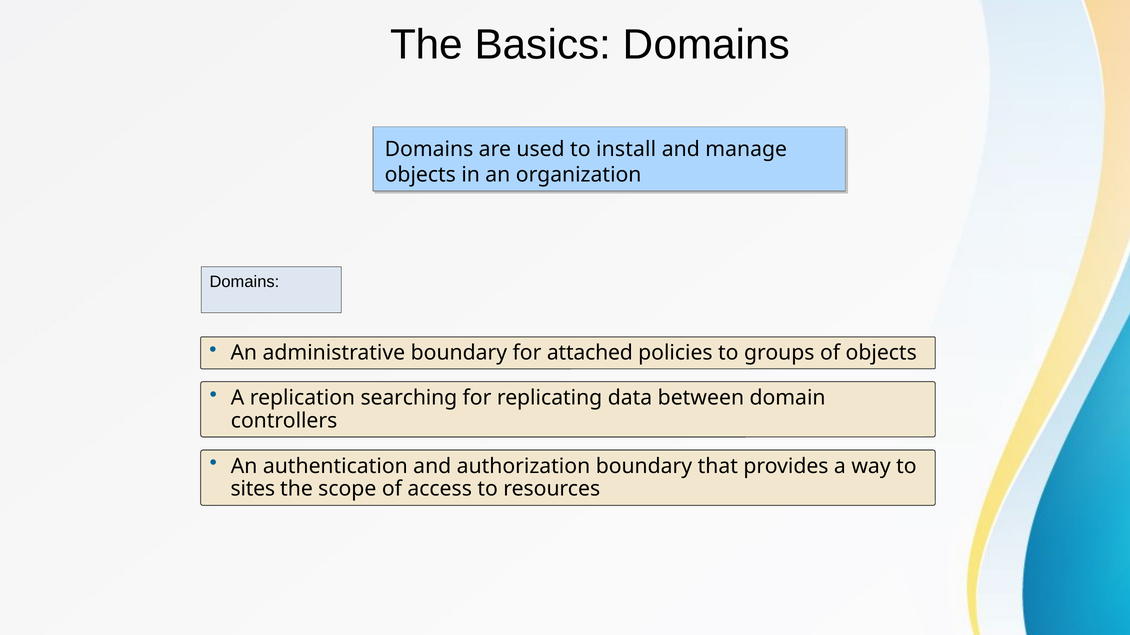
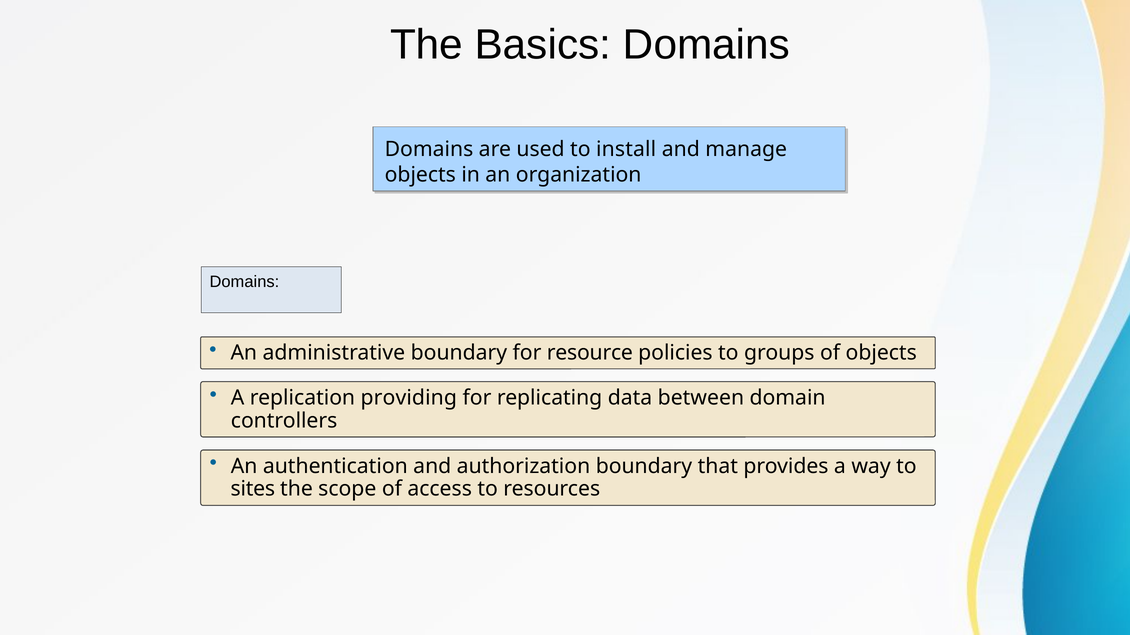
attached: attached -> resource (590, 353)
searching: searching -> providing (409, 398)
